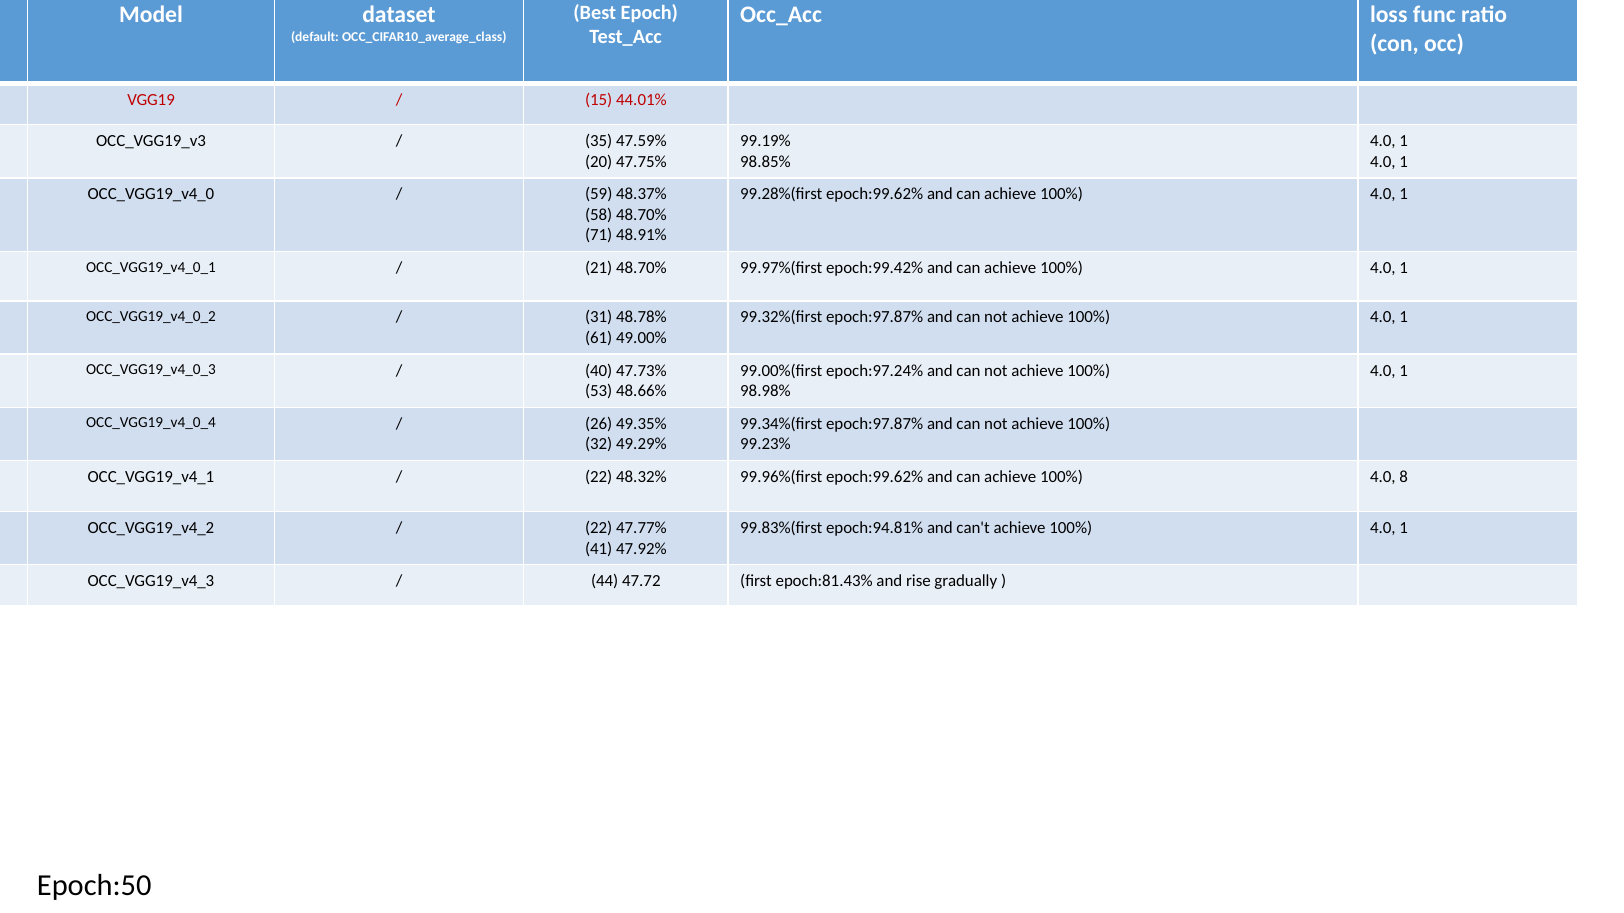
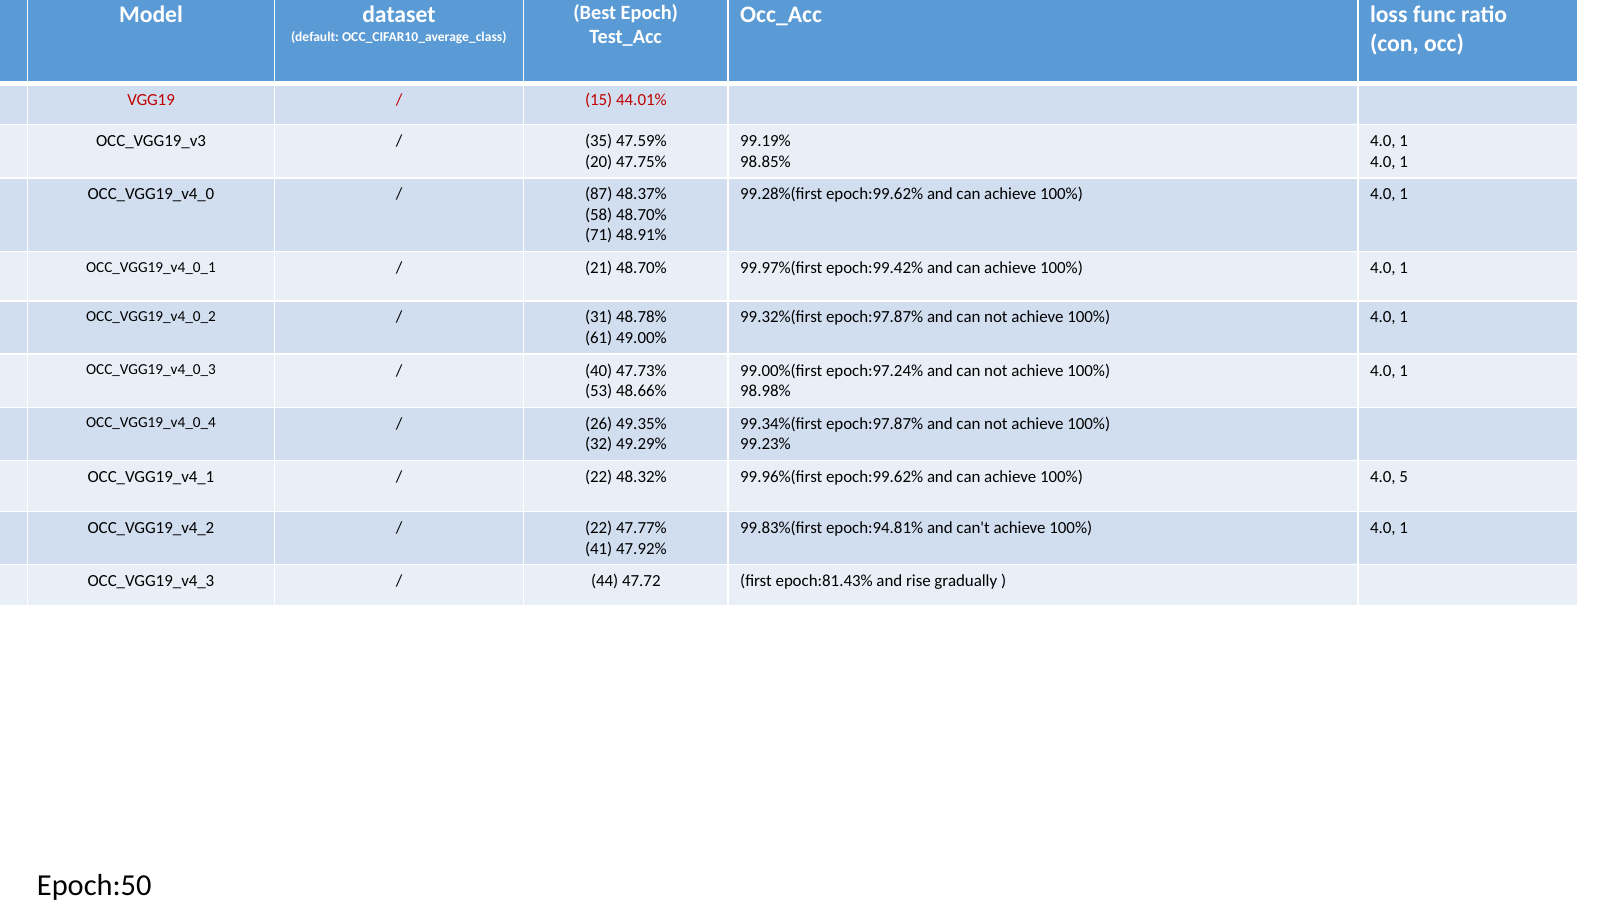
59: 59 -> 87 (599, 194)
8: 8 -> 5 (1404, 477)
